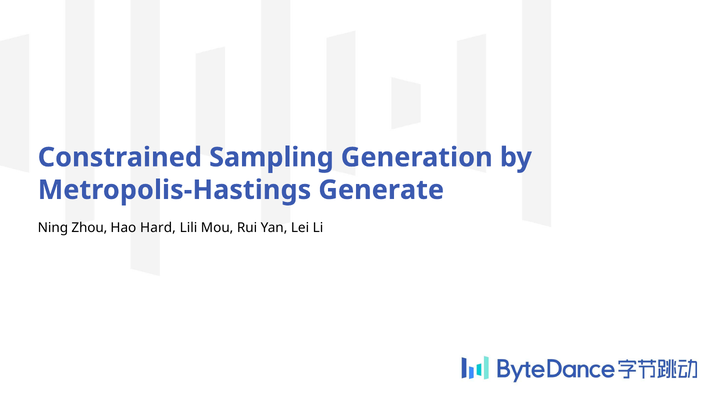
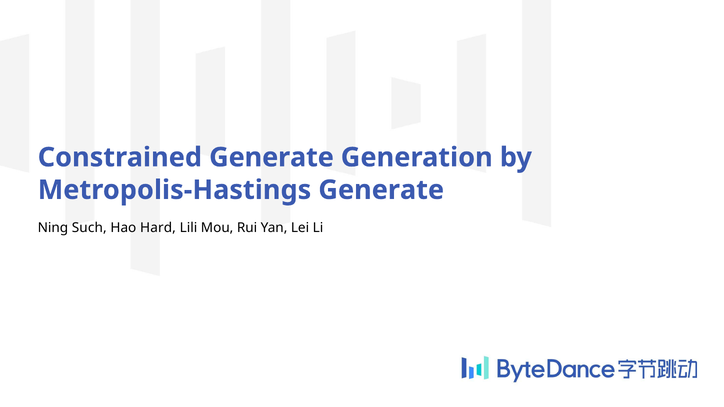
Constrained Sampling: Sampling -> Generate (272, 158)
Zhou: Zhou -> Such (89, 228)
